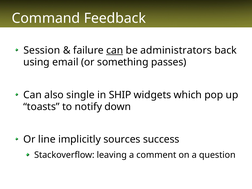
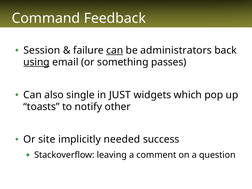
using underline: none -> present (37, 62)
SHIP: SHIP -> JUST (120, 95)
down: down -> other (118, 107)
line: line -> site (47, 139)
sources: sources -> needed (122, 139)
